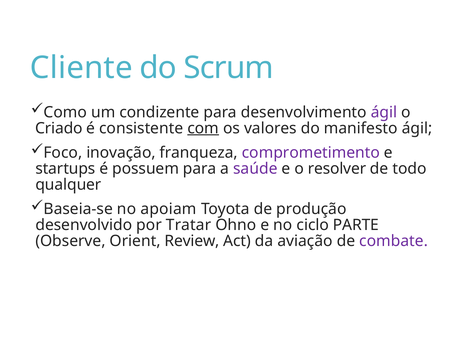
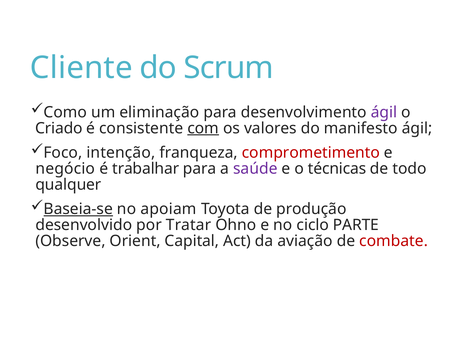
condizente: condizente -> eliminação (159, 112)
inovação: inovação -> intenção (121, 153)
comprometimento colour: purple -> red (311, 153)
startups: startups -> negócio (65, 169)
possuem: possuem -> trabalhar (146, 169)
resolver: resolver -> técnicas (337, 169)
Baseia-se underline: none -> present (78, 209)
Review: Review -> Capital (192, 241)
combate colour: purple -> red (394, 241)
